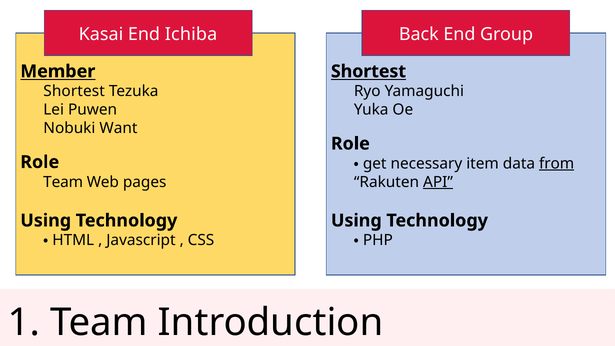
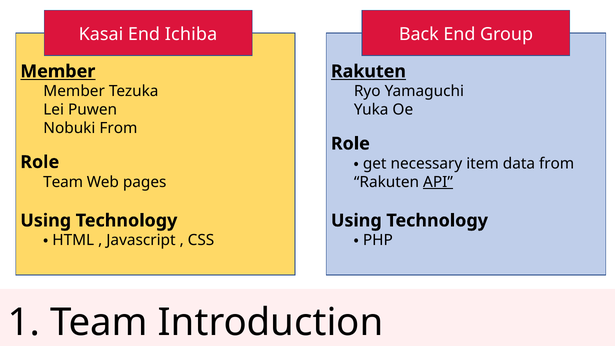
Shortest: Shortest -> Rakuten (368, 71)
Shortest: Shortest -> Member (74, 91)
Nobuki Want: Want -> From (118, 128)
from underline: present -> none (557, 163)
